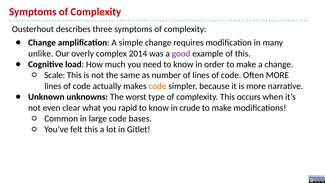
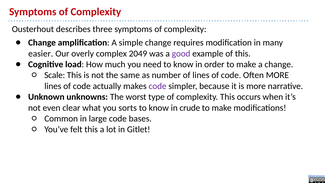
unlike: unlike -> easier (41, 53)
2014: 2014 -> 2049 (138, 53)
code colour: orange -> purple (158, 86)
rapid: rapid -> sorts (128, 108)
